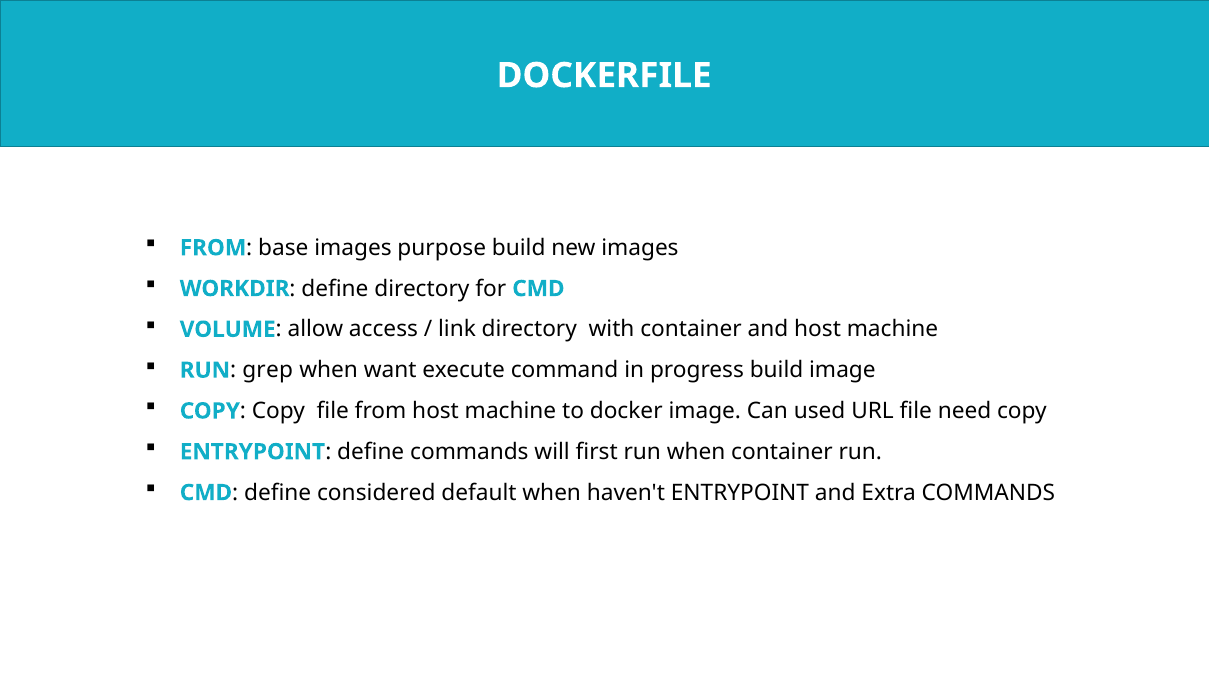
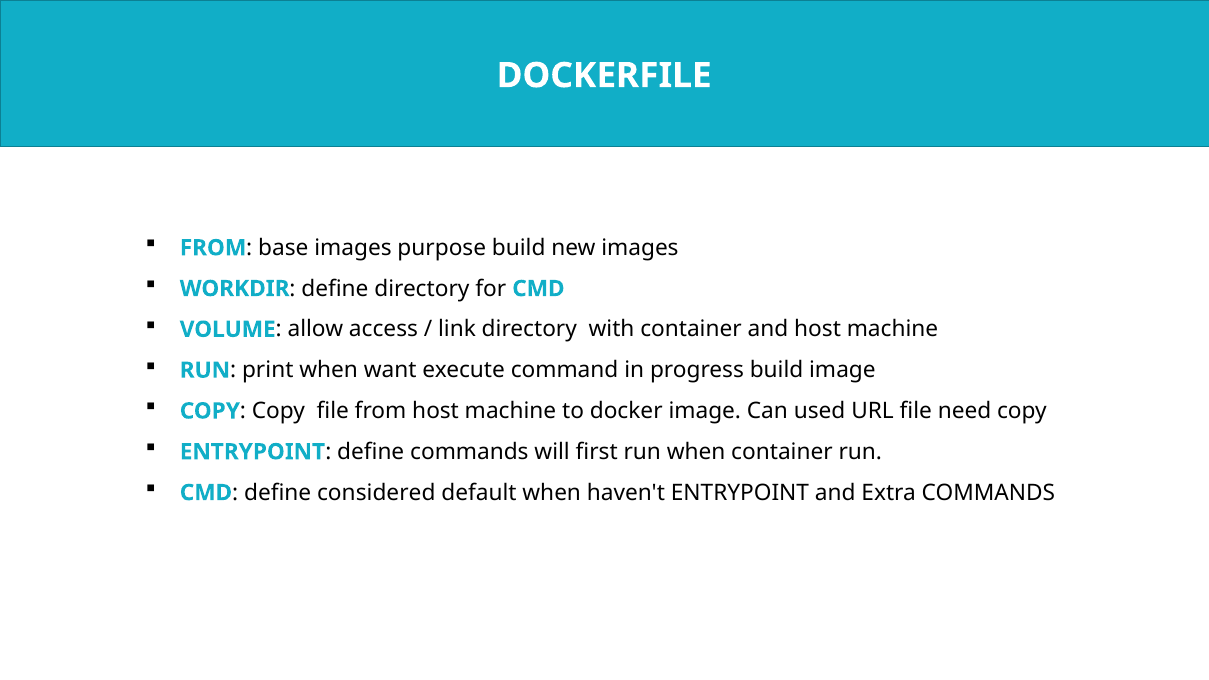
grep: grep -> print (268, 370)
